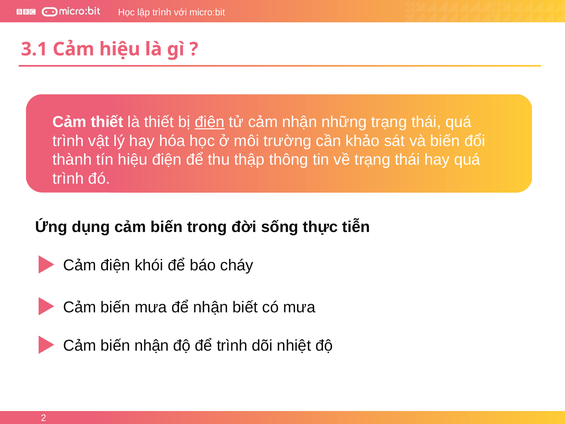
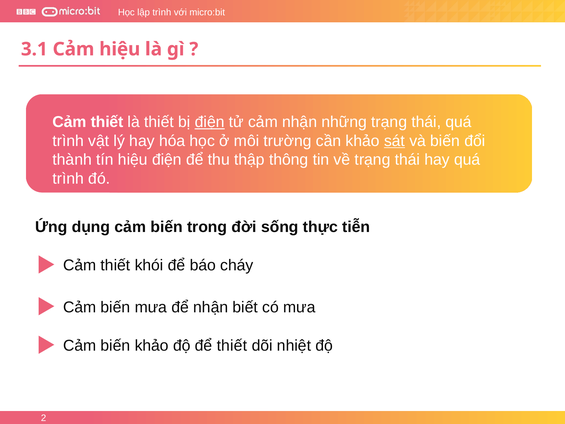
sát underline: none -> present (394, 141)
điện: điện -> thiết (115, 265)
biến nhận: nhận -> khảo (152, 345)
để trình: trình -> thiết (232, 345)
